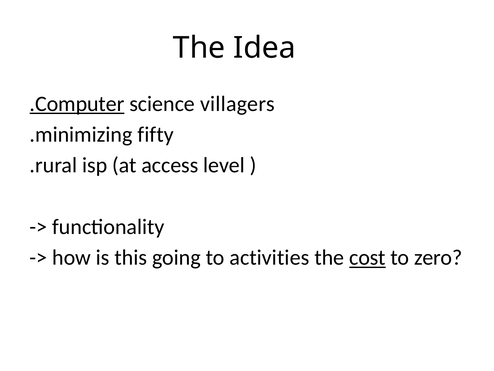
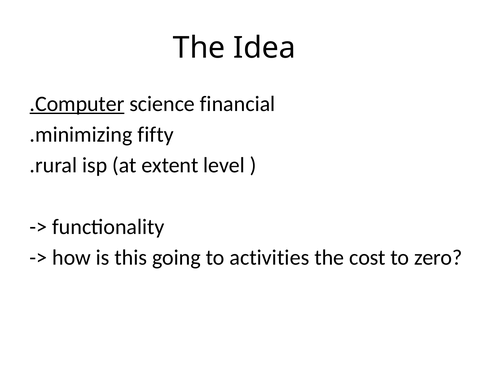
villagers: villagers -> financial (238, 104)
access: access -> extent (170, 165)
cost underline: present -> none (367, 257)
